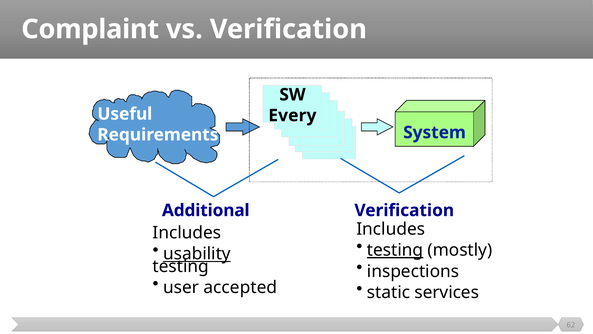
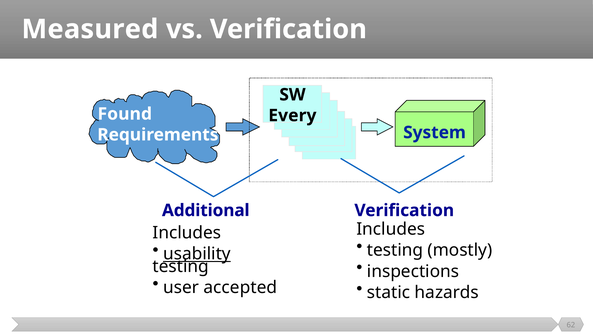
Complaint: Complaint -> Measured (90, 29)
Useful: Useful -> Found (125, 114)
testing underline: present -> none (395, 250)
services: services -> hazards (447, 292)
